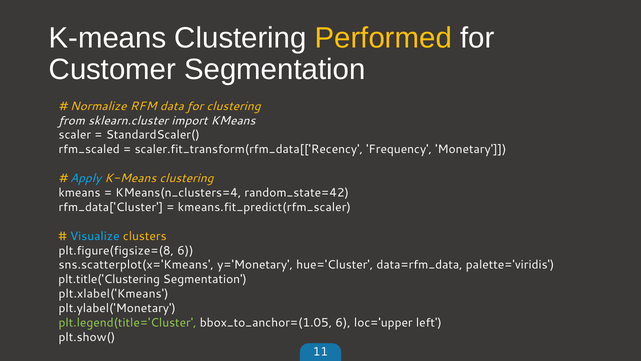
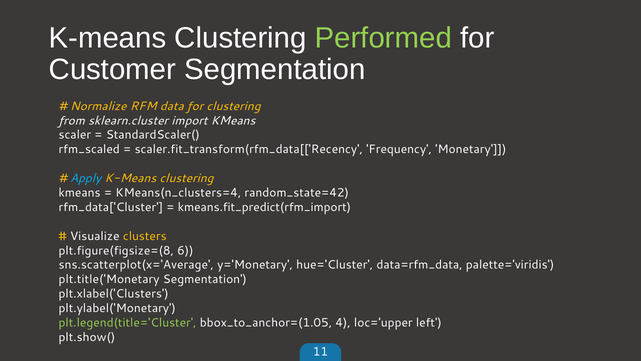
Performed colour: yellow -> light green (383, 38)
kmeans.fit_predict(rfm_scaler: kmeans.fit_predict(rfm_scaler -> kmeans.fit_predict(rfm_import (264, 207)
Visualize colour: light blue -> white (95, 236)
sns.scatterplot(x='Kmeans: sns.scatterplot(x='Kmeans -> sns.scatterplot(x='Average (136, 265)
plt.title('Clustering: plt.title('Clustering -> plt.title('Monetary (109, 279)
plt.xlabel('Kmeans: plt.xlabel('Kmeans -> plt.xlabel('Clusters (114, 294)
bbox_to_anchor=(1.05 6: 6 -> 4 (343, 322)
